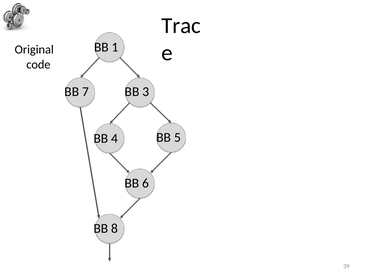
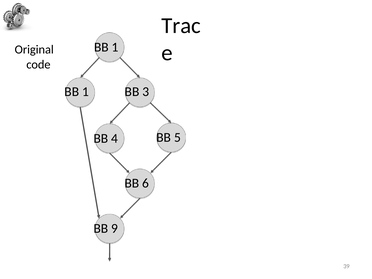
7: 7 -> 1 (86, 92)
8: 8 -> 9 (115, 228)
